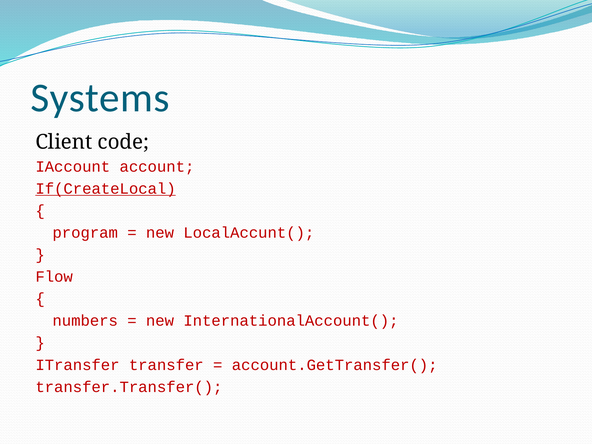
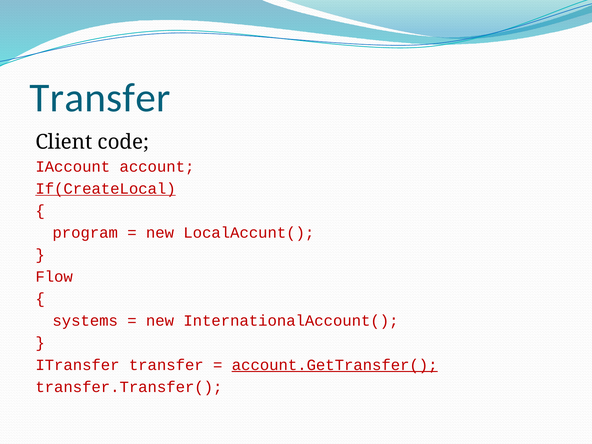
Systems: Systems -> Transfer (100, 98)
numbers: numbers -> systems (85, 321)
account.GetTransfer( underline: none -> present (335, 365)
